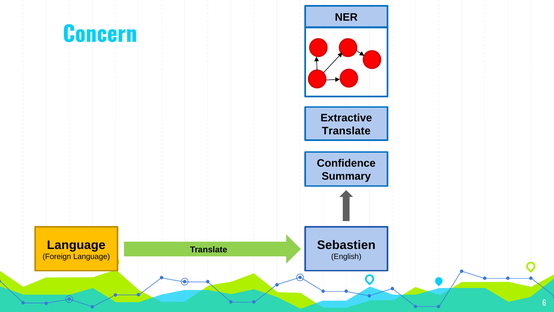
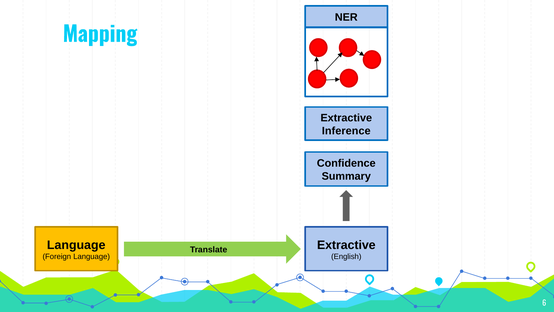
Concern: Concern -> Mapping (100, 35)
Translate: Translate -> Inference (346, 131)
Sebastien: Sebastien -> Extractive (346, 245)
